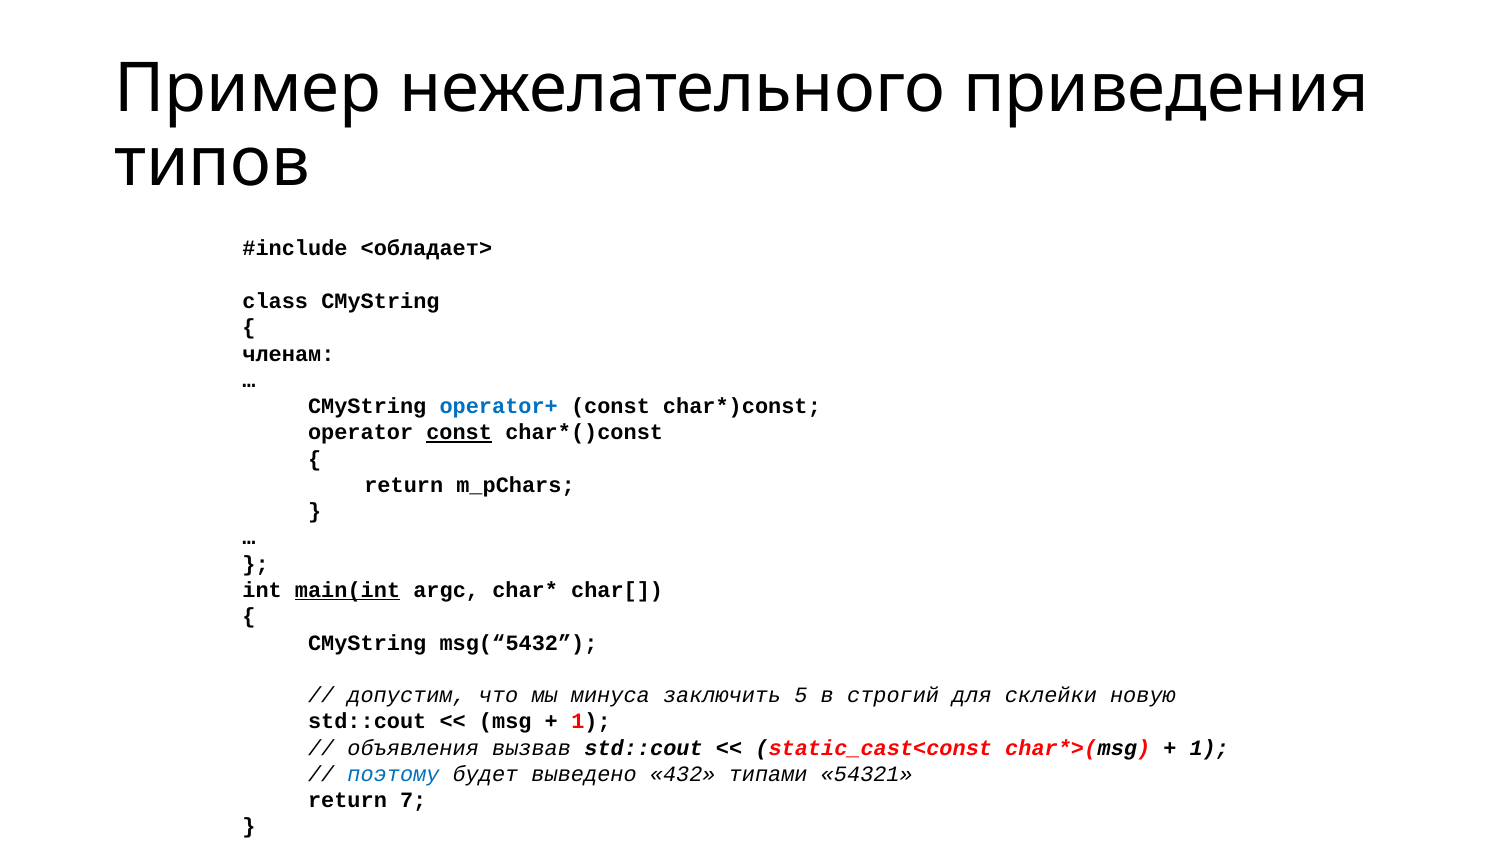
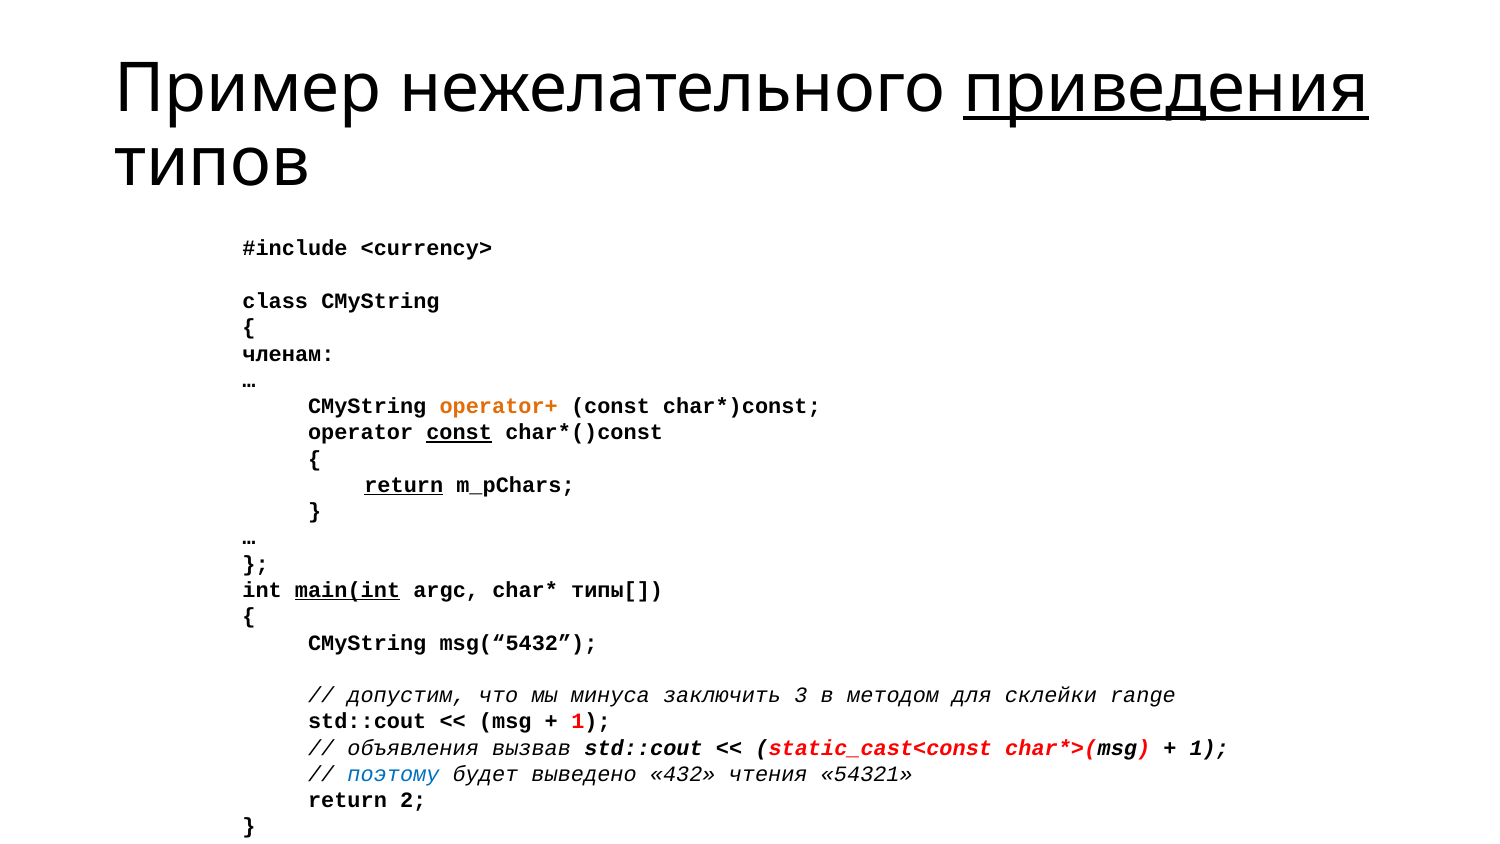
приведения underline: none -> present (1166, 89)
<обладает>: <обладает> -> <currency> (426, 249)
operator+ colour: blue -> orange (499, 406)
return underline: none -> present (404, 485)
char[: char[ -> типы[ (617, 590)
5: 5 -> 3 (801, 695)
строгий: строгий -> методом (893, 695)
новую: новую -> range (1143, 695)
типами: типами -> чтения (768, 774)
7: 7 -> 2 (413, 800)
